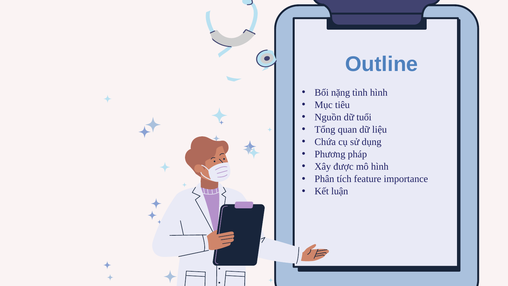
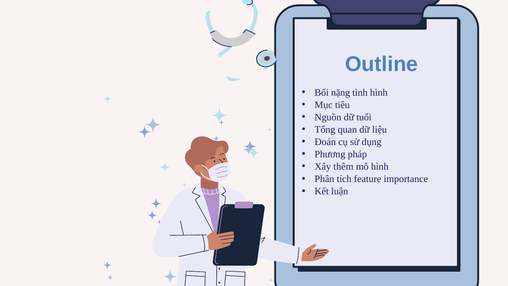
Chứa: Chứa -> Đoán (325, 142)
được: được -> thêm (343, 166)
